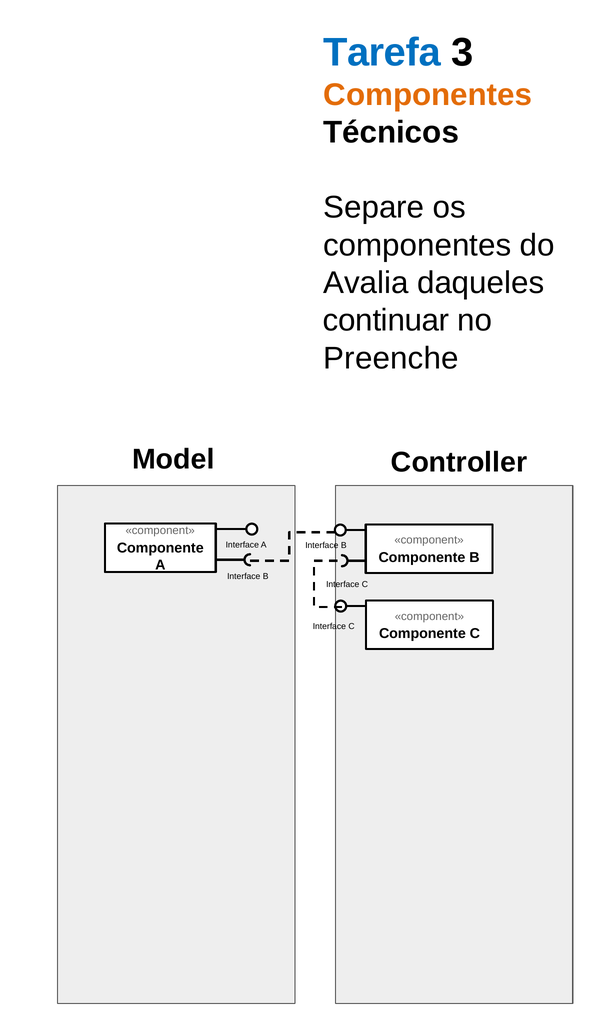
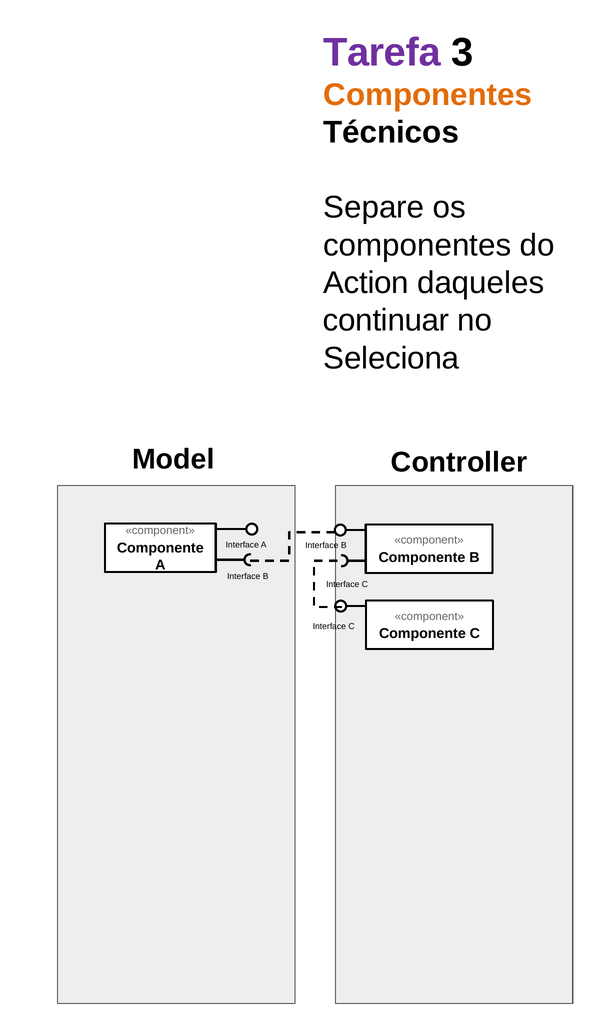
Tarefa colour: blue -> purple (382, 52)
Avalia: Avalia -> Action (366, 283)
Preenche: Preenche -> Seleciona (391, 358)
